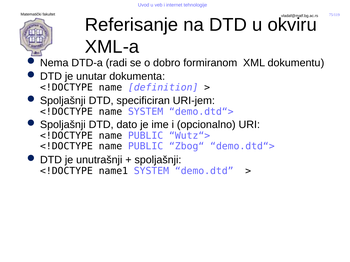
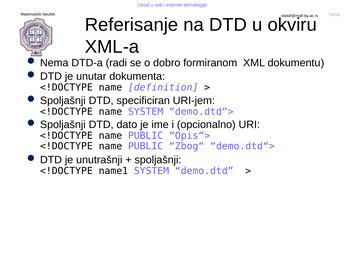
Wutz“>: Wutz“> -> Opis“> (190, 136)
